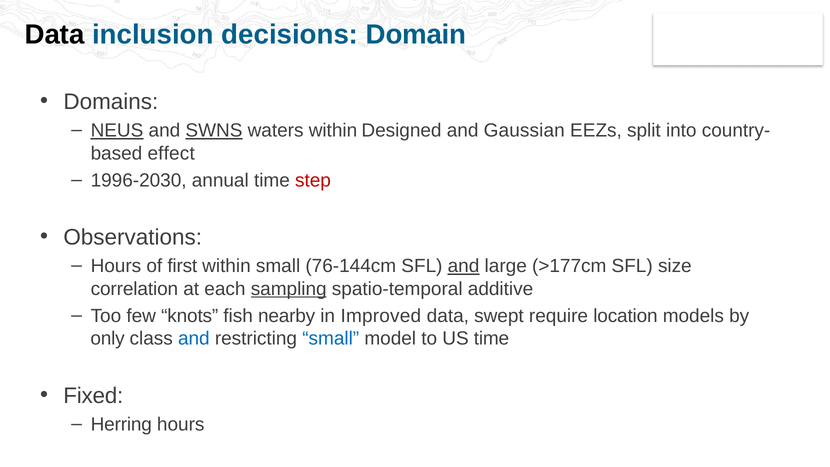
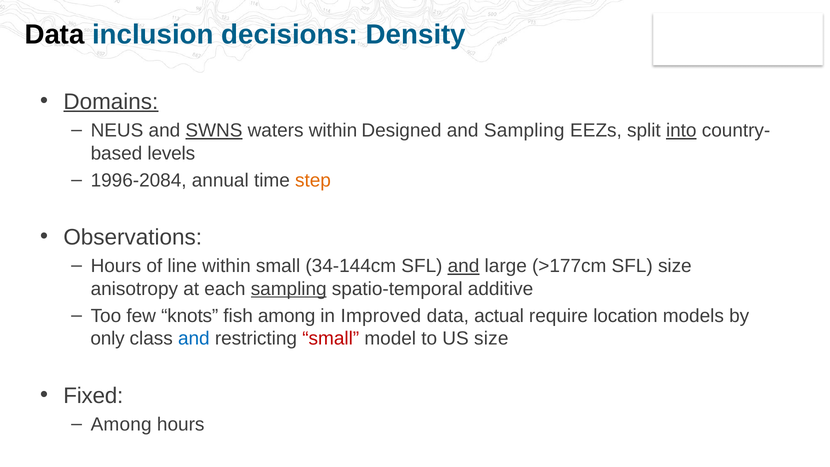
Domain: Domain -> Density (416, 35)
Domains underline: none -> present (111, 102)
NEUS underline: present -> none (117, 130)
and Gaussian: Gaussian -> Sampling (524, 130)
into underline: none -> present (681, 130)
effect: effect -> levels (171, 153)
1996-2030: 1996-2030 -> 1996-2084 (139, 180)
step colour: red -> orange (313, 180)
first: first -> line (182, 266)
76-144cm: 76-144cm -> 34-144cm (351, 266)
correlation: correlation -> anisotropy (134, 289)
fish nearby: nearby -> among (287, 316)
swept: swept -> actual (499, 316)
small colour: blue -> red (331, 339)
US time: time -> size (491, 339)
Herring: Herring -> Among (121, 424)
